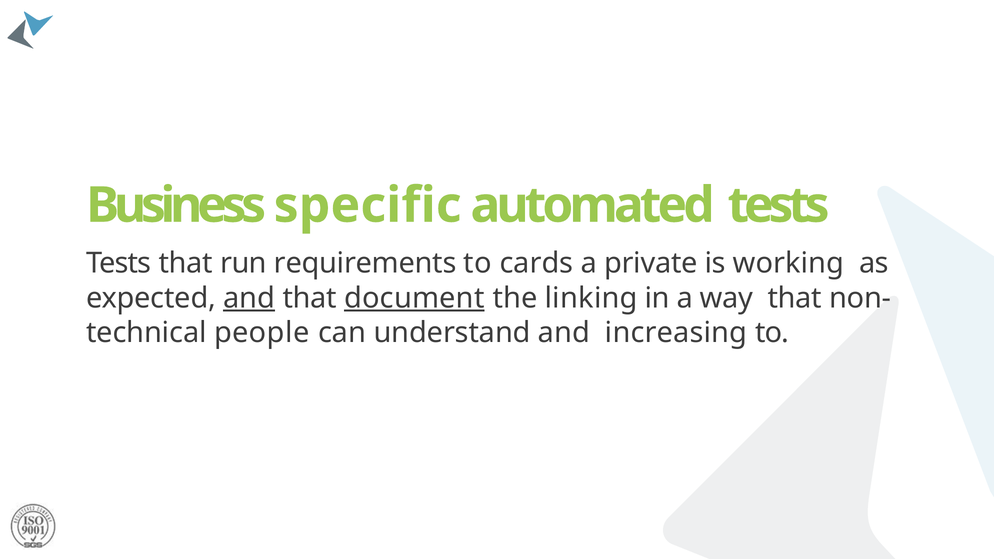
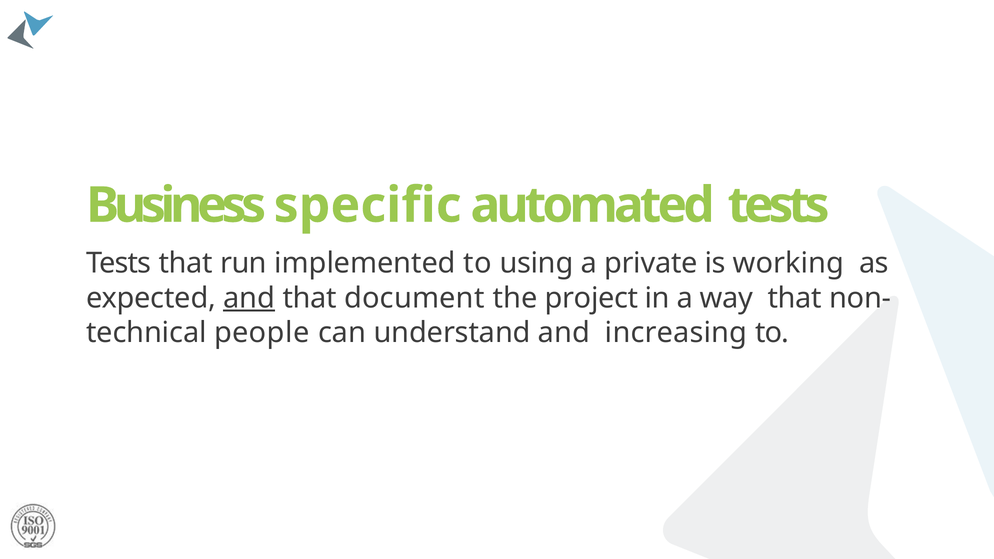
requirements: requirements -> implemented (365, 263)
cards: cards -> using (536, 263)
document underline: present -> none (414, 298)
linking: linking -> project (592, 298)
